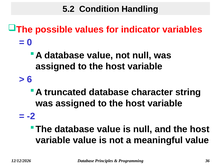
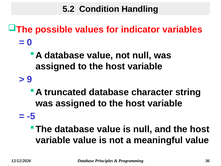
6: 6 -> 9 (30, 79)
-2: -2 -> -5 (31, 116)
